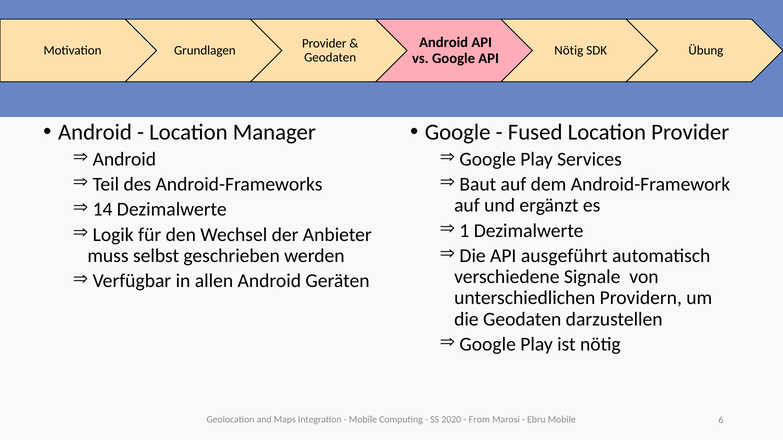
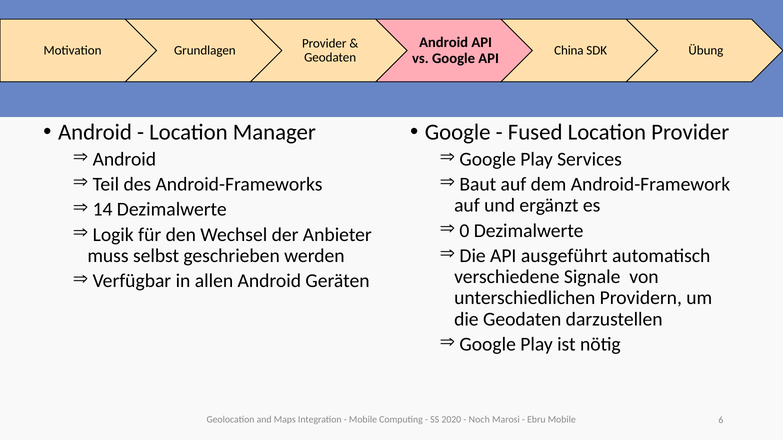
Nötig: Nötig -> China (569, 50)
1: 1 -> 0 (464, 231)
From: From -> Noch (479, 420)
